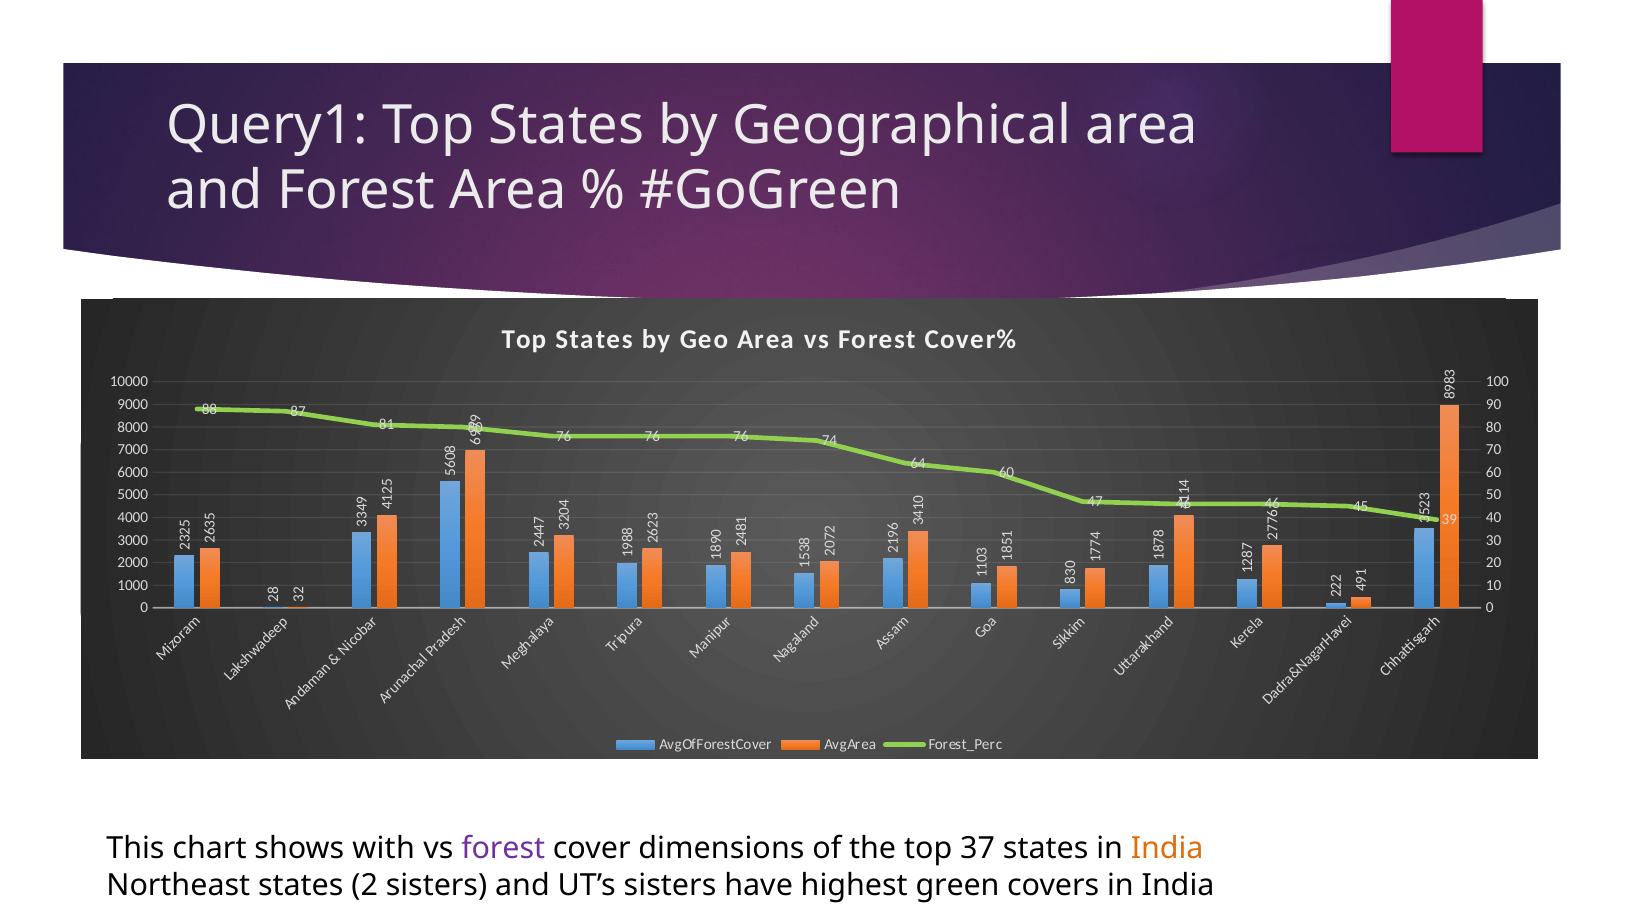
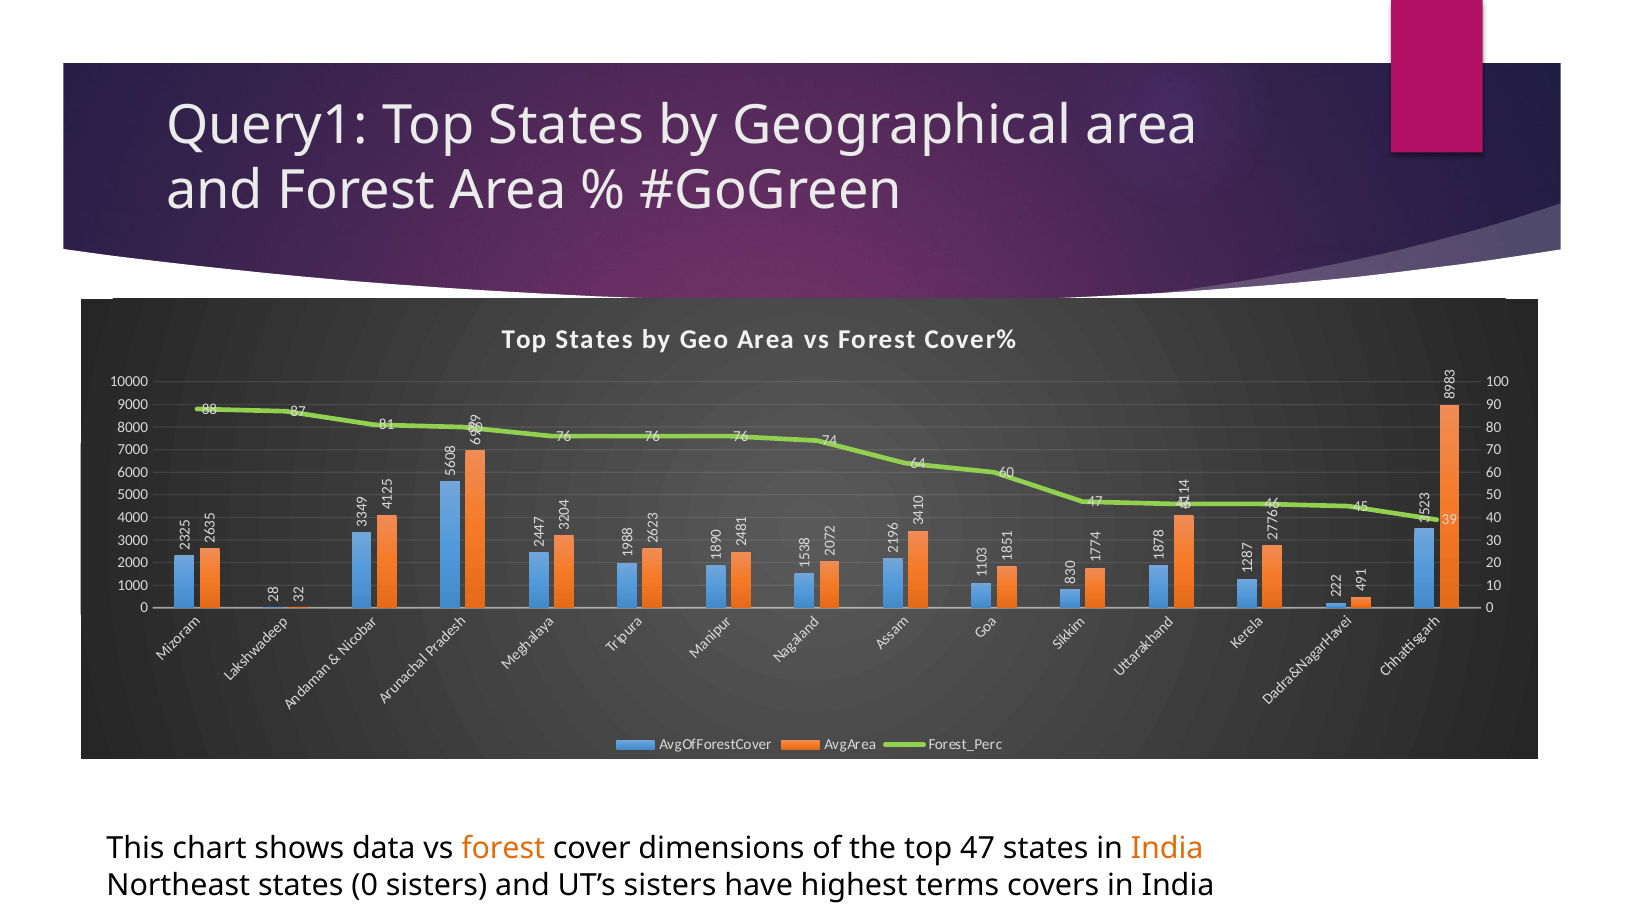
with: with -> data (384, 849)
forest colour: purple -> orange (503, 849)
top 37: 37 -> 47 (978, 849)
states 2: 2 -> 0 (365, 885)
green: green -> terms (957, 885)
